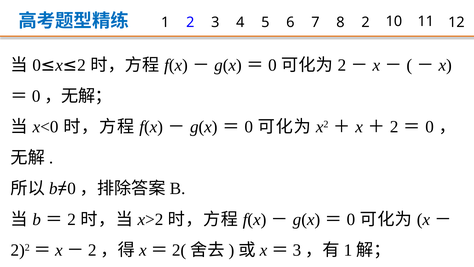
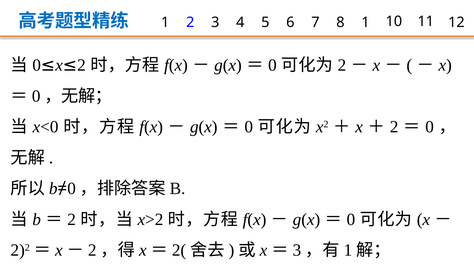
8 2: 2 -> 1 (365, 22)
